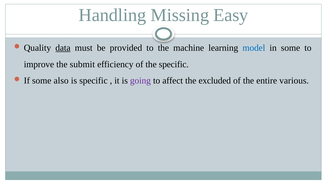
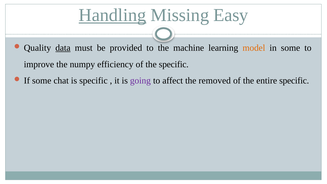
Handling underline: none -> present (112, 15)
model colour: blue -> orange (254, 48)
submit: submit -> numpy (82, 64)
also: also -> chat (61, 81)
excluded: excluded -> removed (215, 81)
entire various: various -> specific (294, 81)
